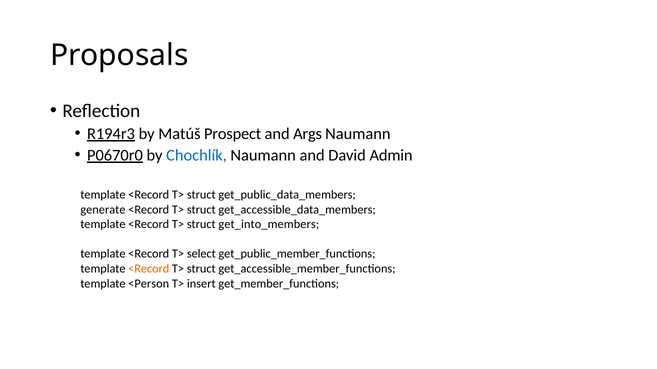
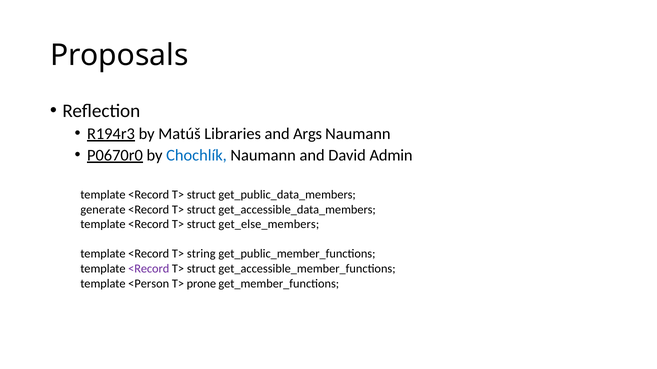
Prospect: Prospect -> Libraries (233, 134)
get_into_members: get_into_members -> get_else_members (269, 225)
select: select -> string (201, 254)
<Record colour: orange -> purple (149, 269)
insert: insert -> prone (201, 284)
